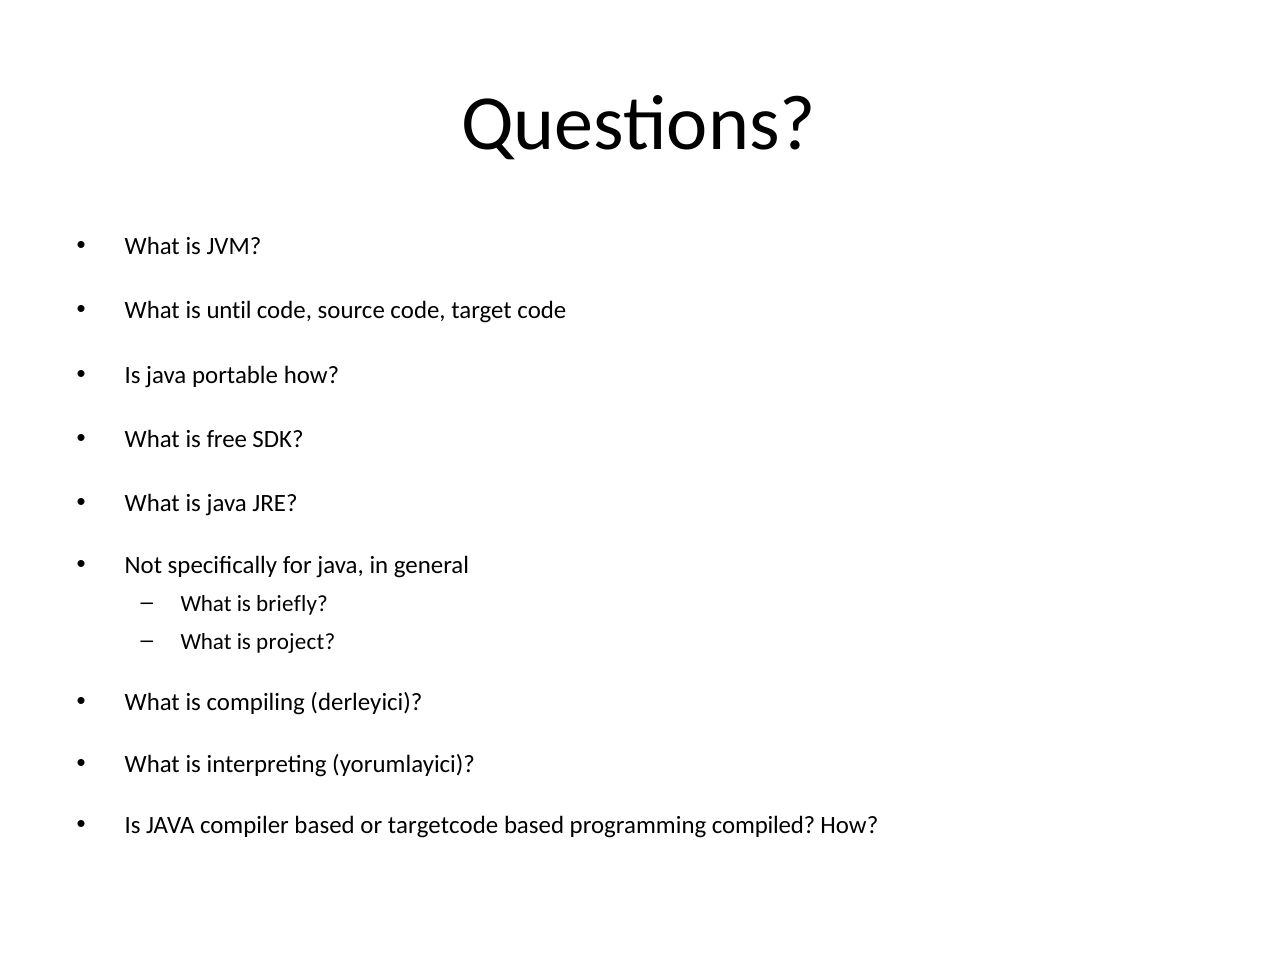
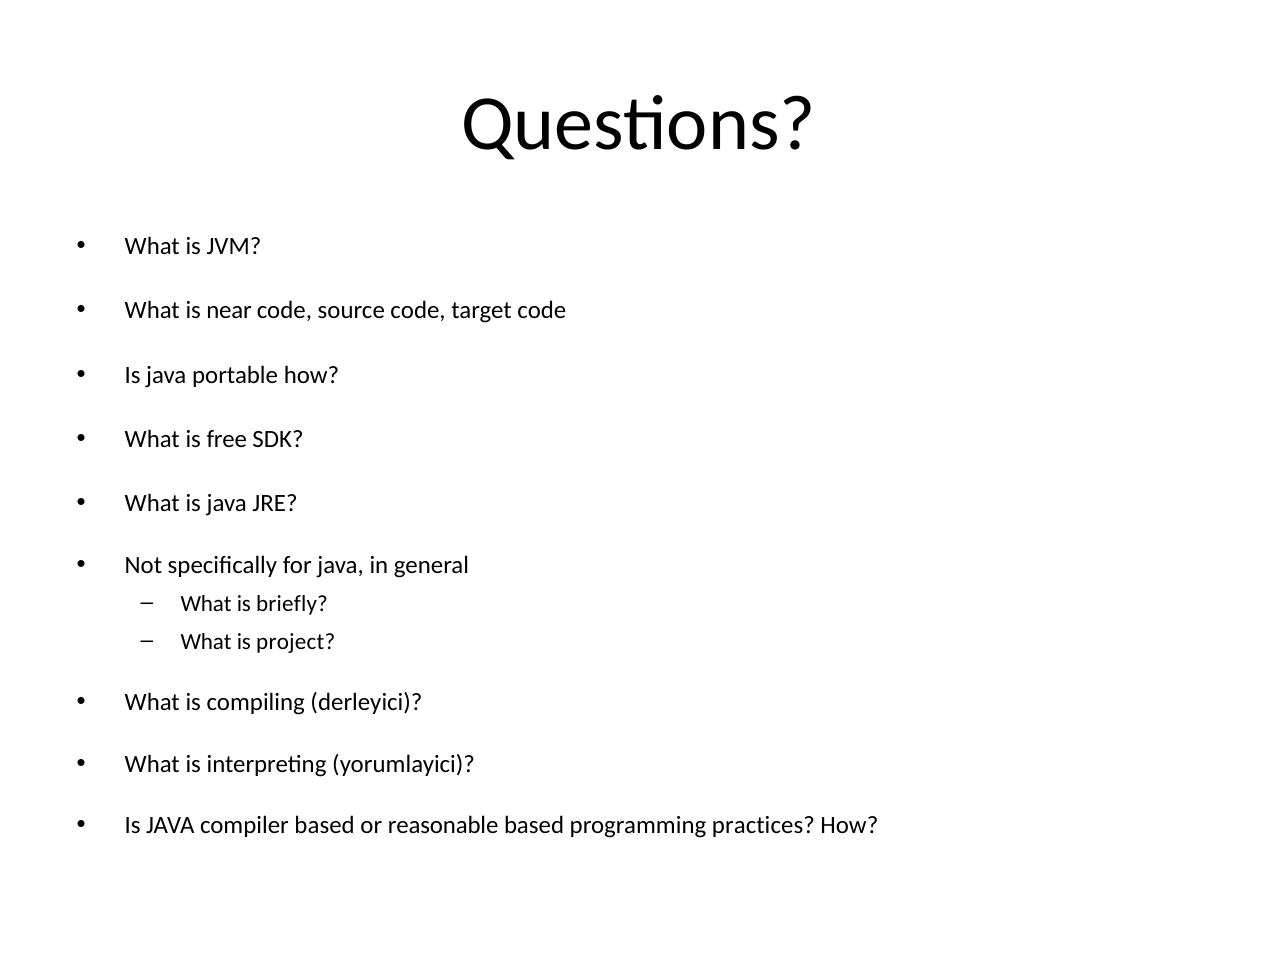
until: until -> near (229, 311)
targetcode: targetcode -> reasonable (443, 826)
compiled: compiled -> practices (763, 826)
